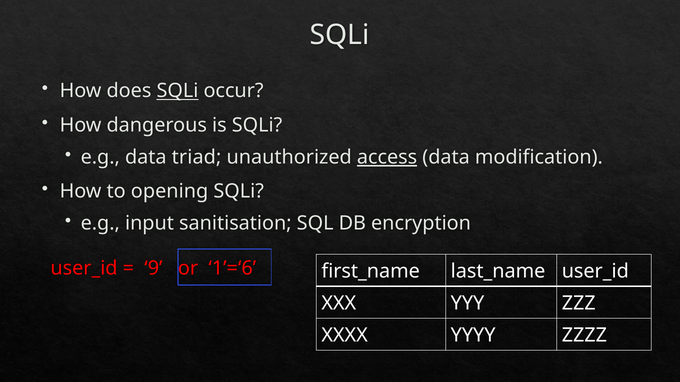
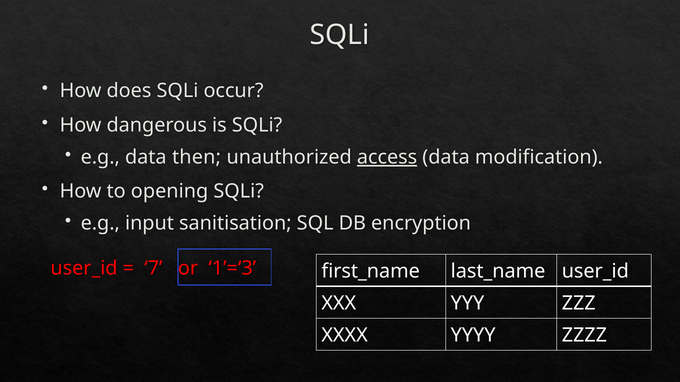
SQLi underline: present -> none (177, 91)
triad: triad -> then (196, 157)
9: 9 -> 7 (153, 269)
1’=‘6: 1’=‘6 -> 1’=‘3 (232, 269)
